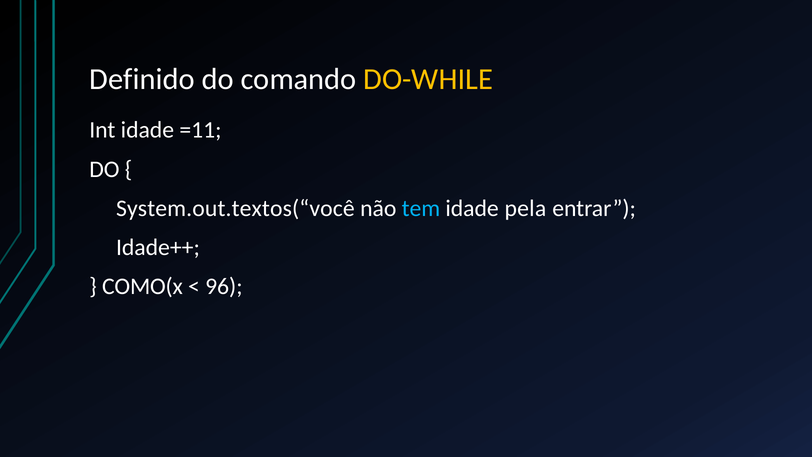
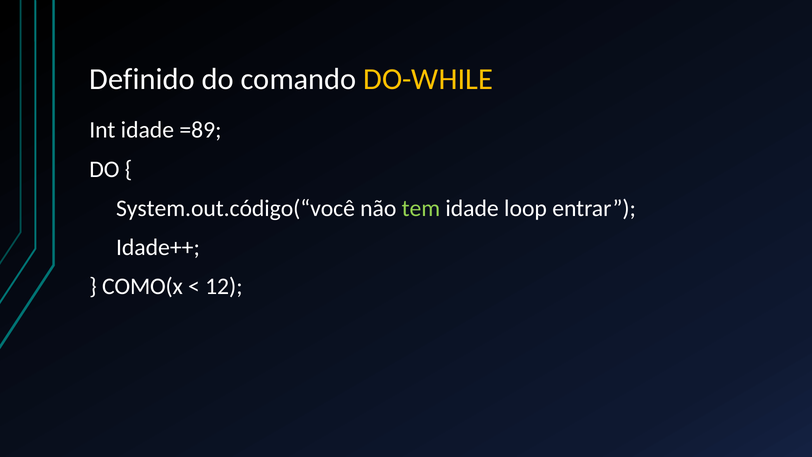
=11: =11 -> =89 (200, 130)
System.out.textos(“você: System.out.textos(“você -> System.out.código(“você (235, 208)
tem colour: light blue -> light green (421, 208)
pela: pela -> loop (526, 208)
96: 96 -> 12 (224, 287)
